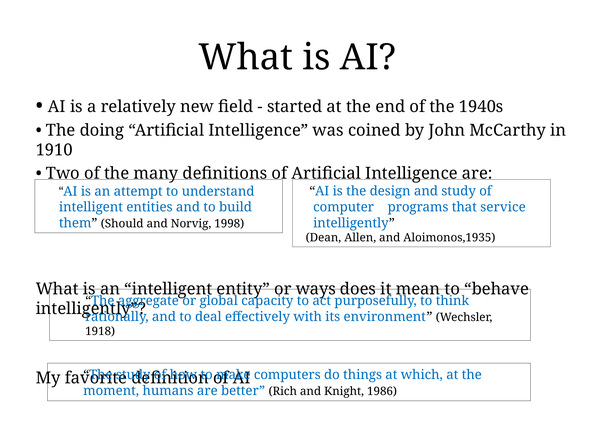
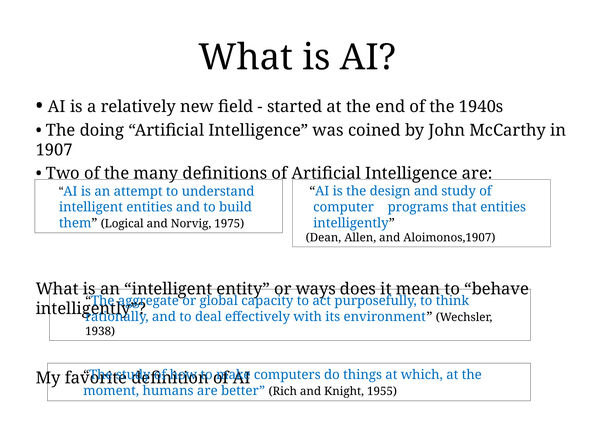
1910: 1910 -> 1907 (54, 150)
that service: service -> entities (503, 207)
Should: Should -> Logical (122, 224)
1998: 1998 -> 1975 (229, 224)
Aloimonos,1935: Aloimonos,1935 -> Aloimonos,1907 (449, 238)
1918: 1918 -> 1938 (100, 332)
1986: 1986 -> 1955 (382, 392)
